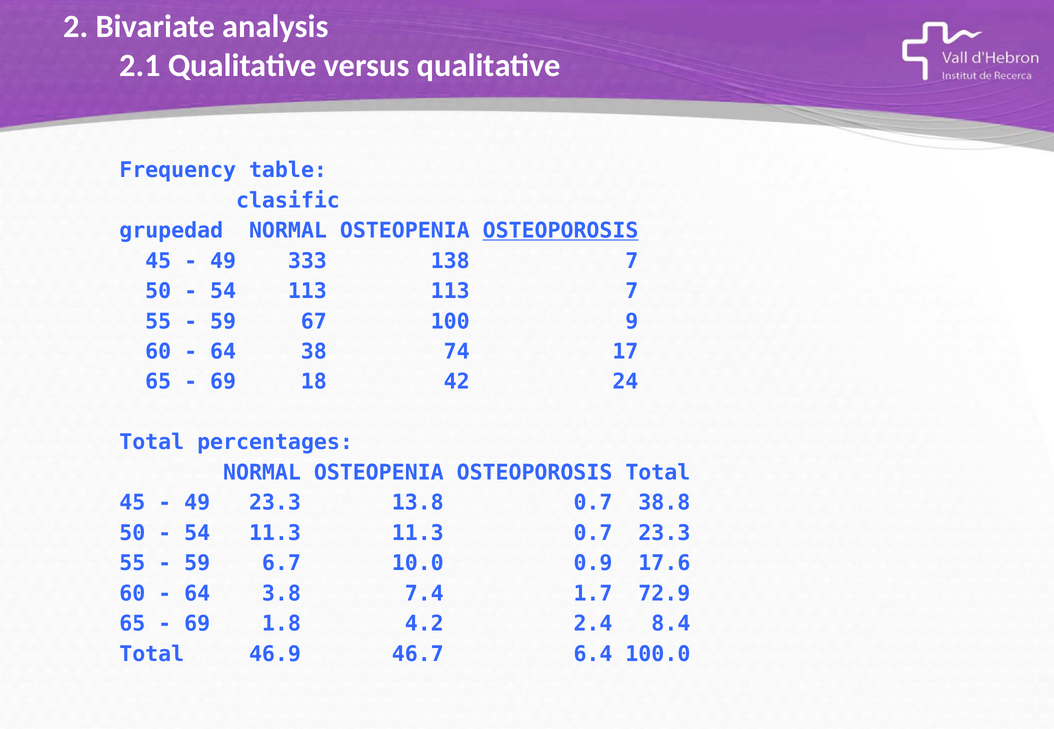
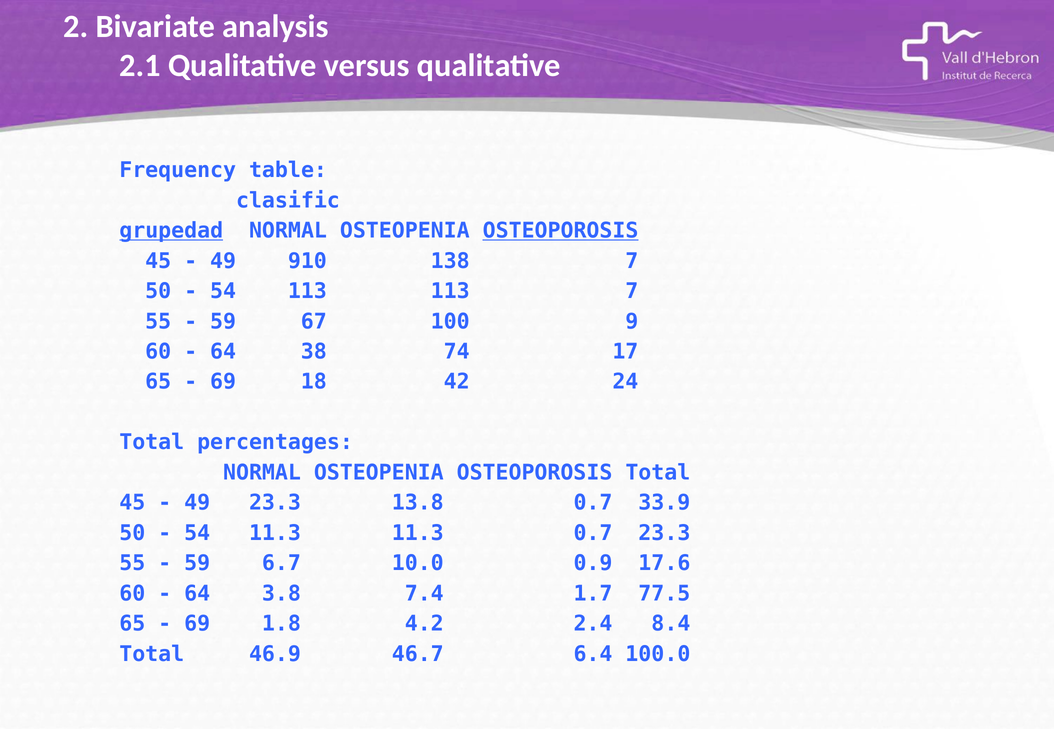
grupedad underline: none -> present (171, 231)
333: 333 -> 910 (307, 261)
38.8: 38.8 -> 33.9 (664, 503)
72.9: 72.9 -> 77.5 (664, 594)
